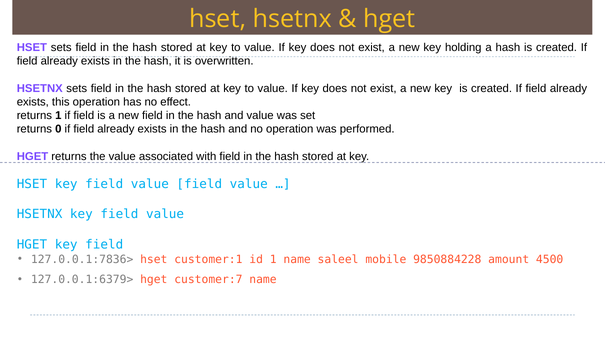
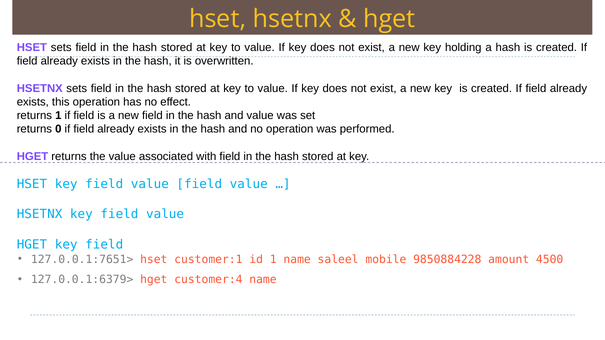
127.0.0.1:7836>: 127.0.0.1:7836> -> 127.0.0.1:7651> (82, 260)
customer:7: customer:7 -> customer:4 (208, 280)
